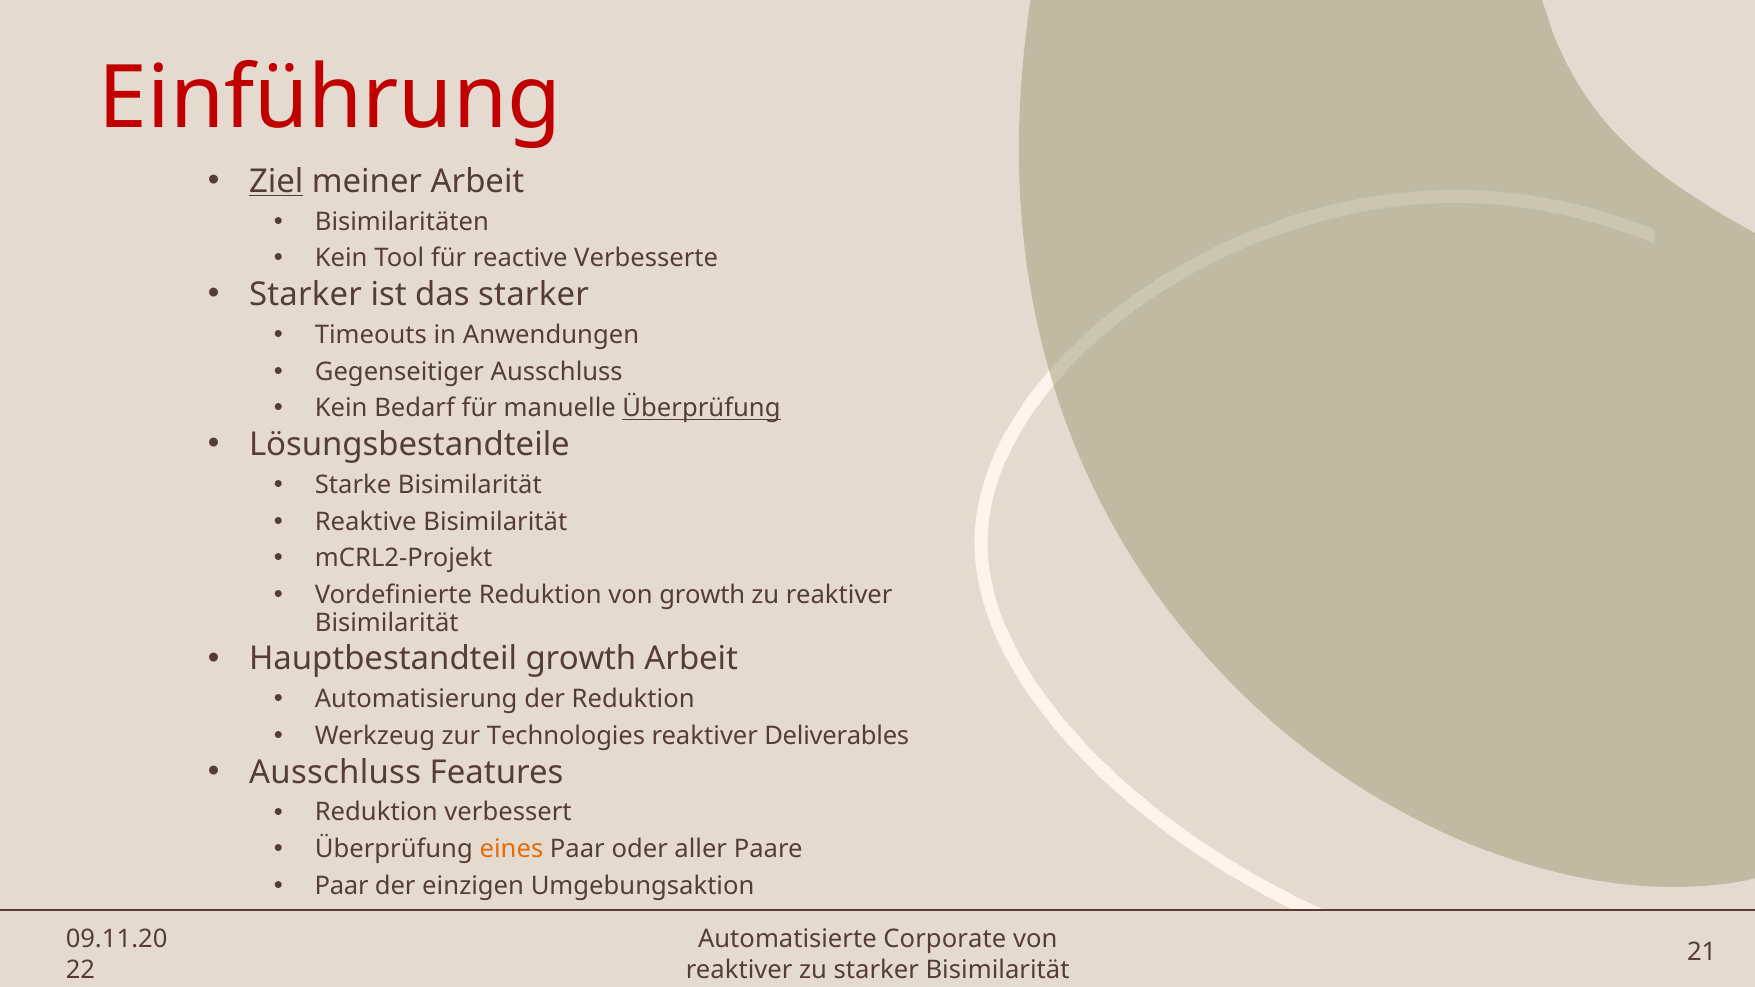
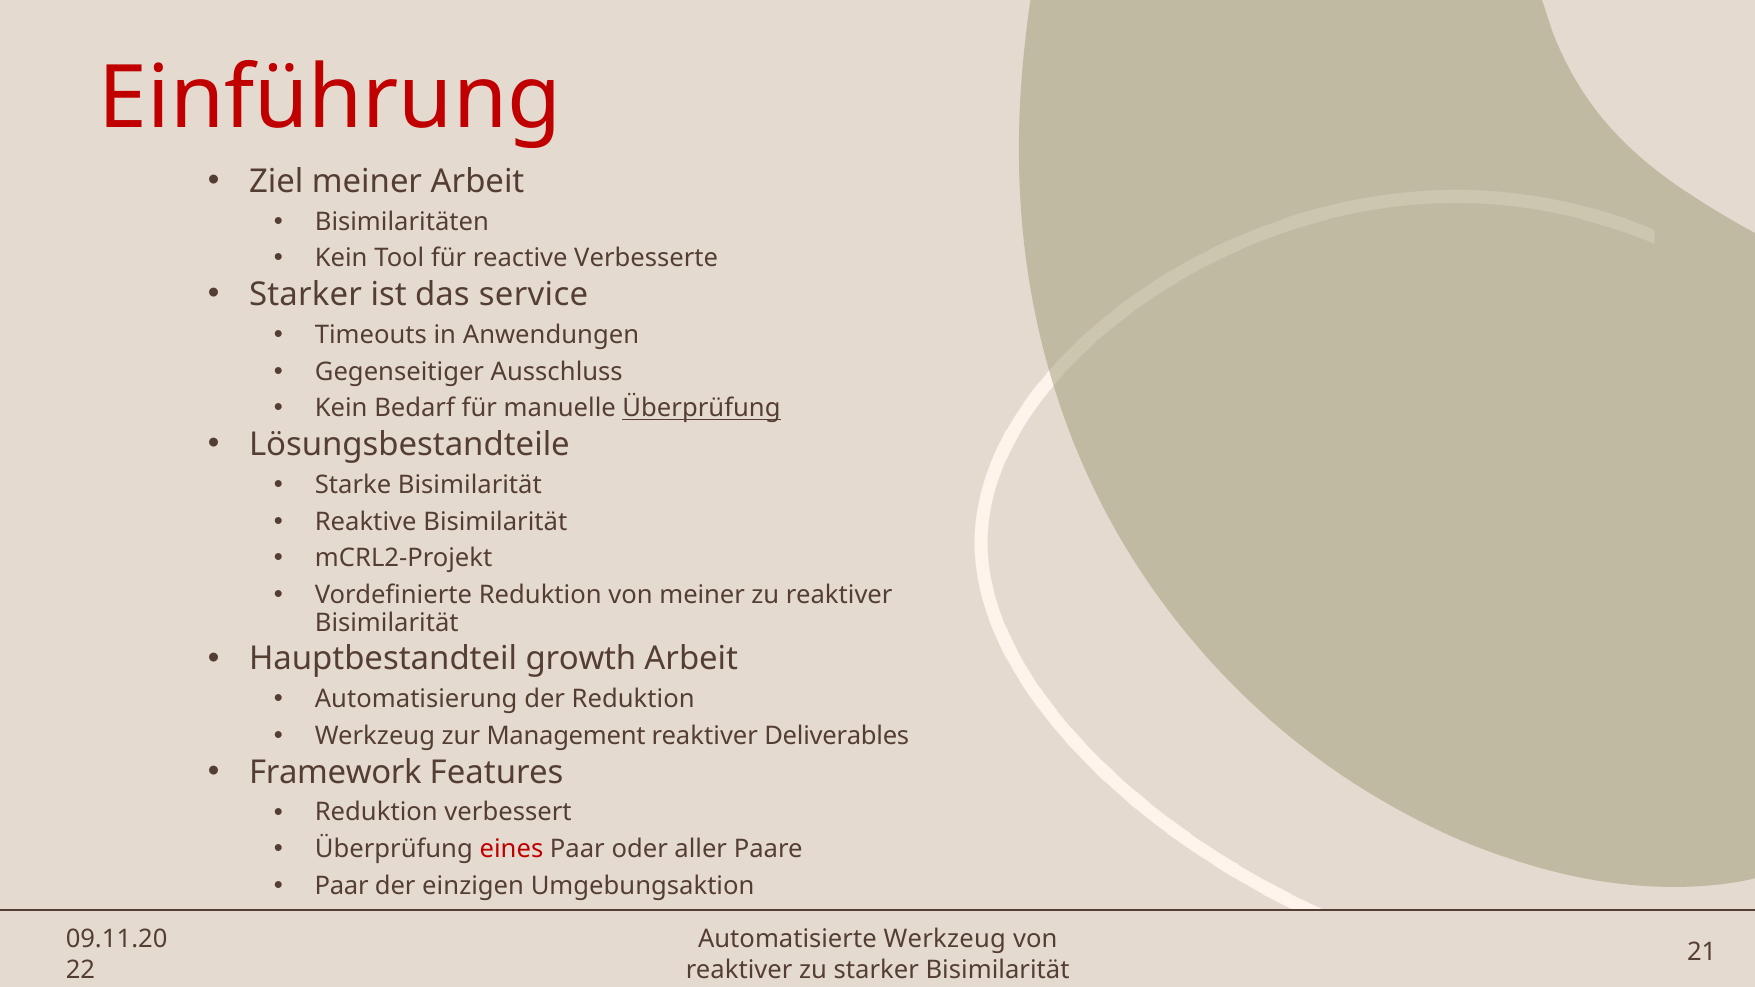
Ziel underline: present -> none (276, 181)
das starker: starker -> service (534, 295)
von growth: growth -> meiner (702, 595)
Technologies: Technologies -> Management (566, 736)
Ausschluss: Ausschluss -> Framework (335, 772)
eines colour: orange -> red (511, 849)
Automatisierte Corporate: Corporate -> Werkzeug (945, 939)
